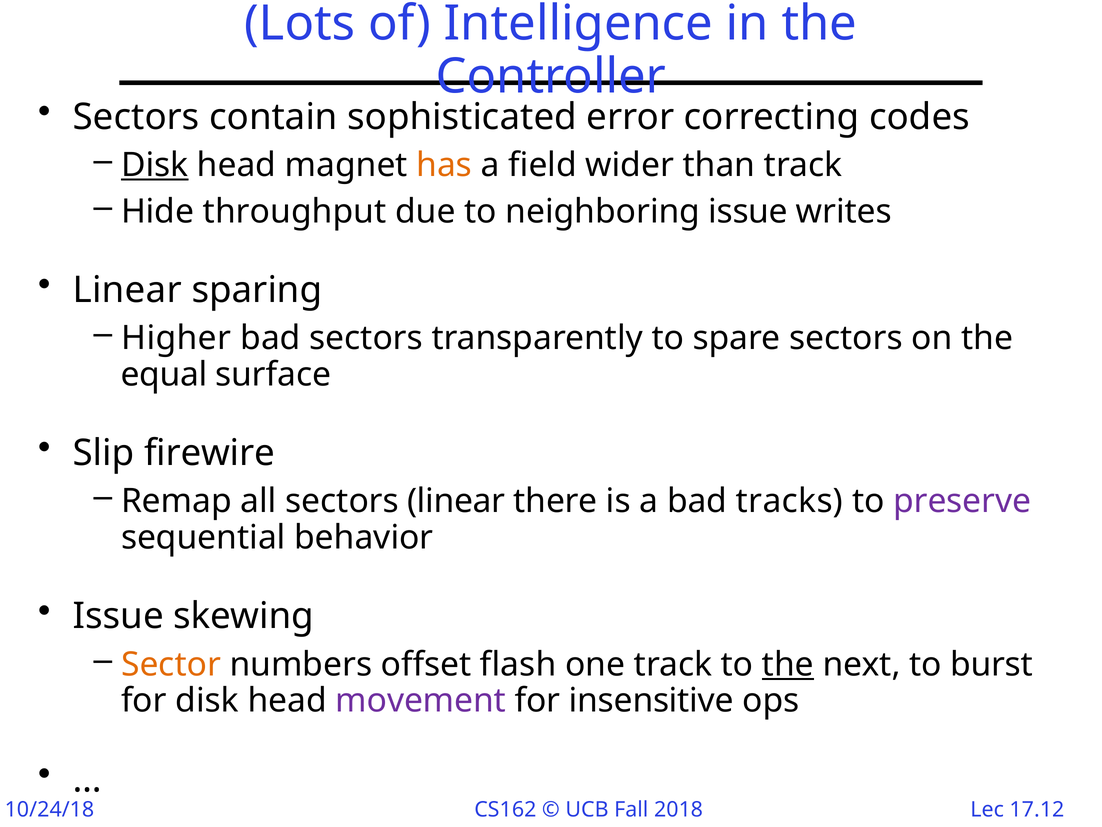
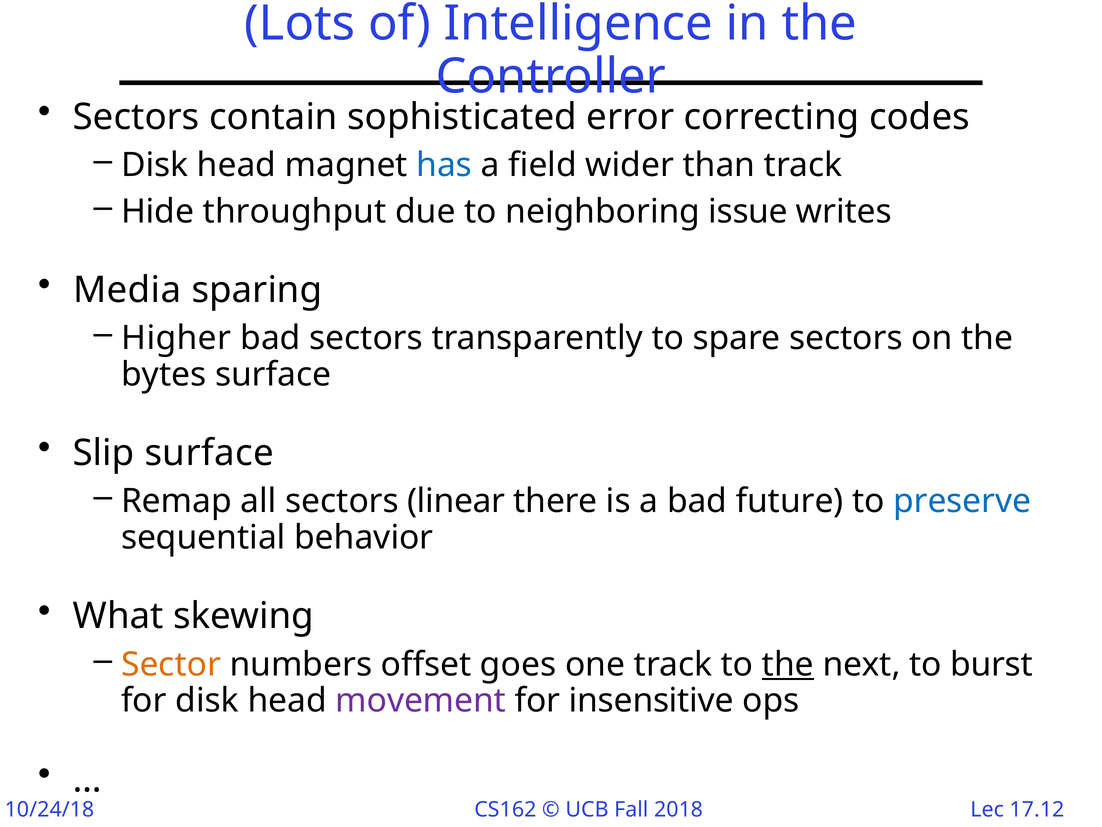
Disk underline: present -> none (155, 165)
has colour: orange -> blue (444, 165)
Linear: Linear -> Media (127, 290)
equal: equal -> bytes (164, 374)
Slip firewire: firewire -> surface (209, 453)
tracks: tracks -> future (790, 501)
preserve colour: purple -> blue (962, 501)
Issue: Issue -> What (118, 616)
flash: flash -> goes (518, 664)
